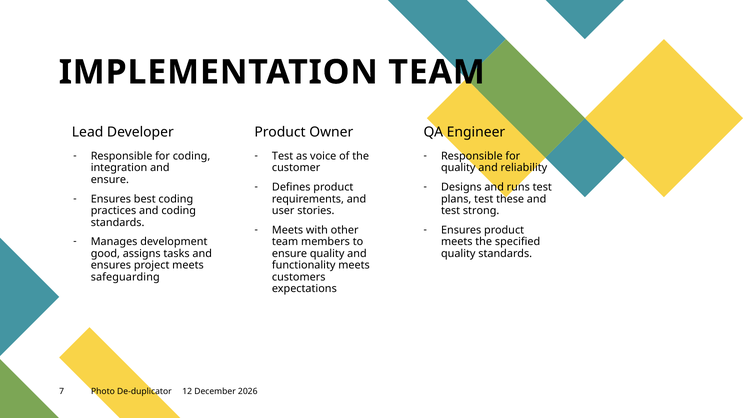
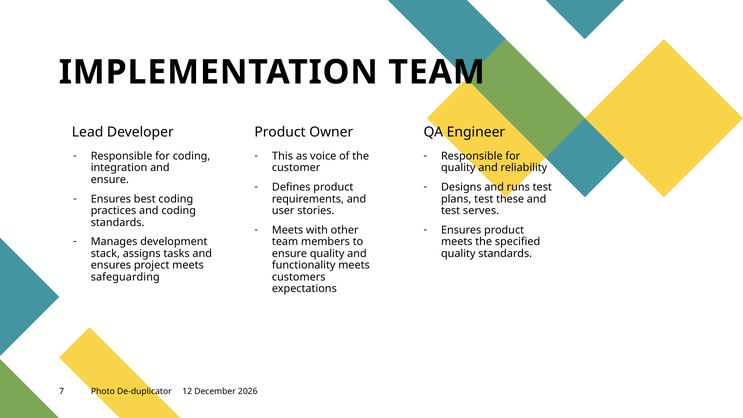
Test: Test -> This (283, 156)
strong: strong -> serves (481, 211)
good: good -> stack (105, 254)
